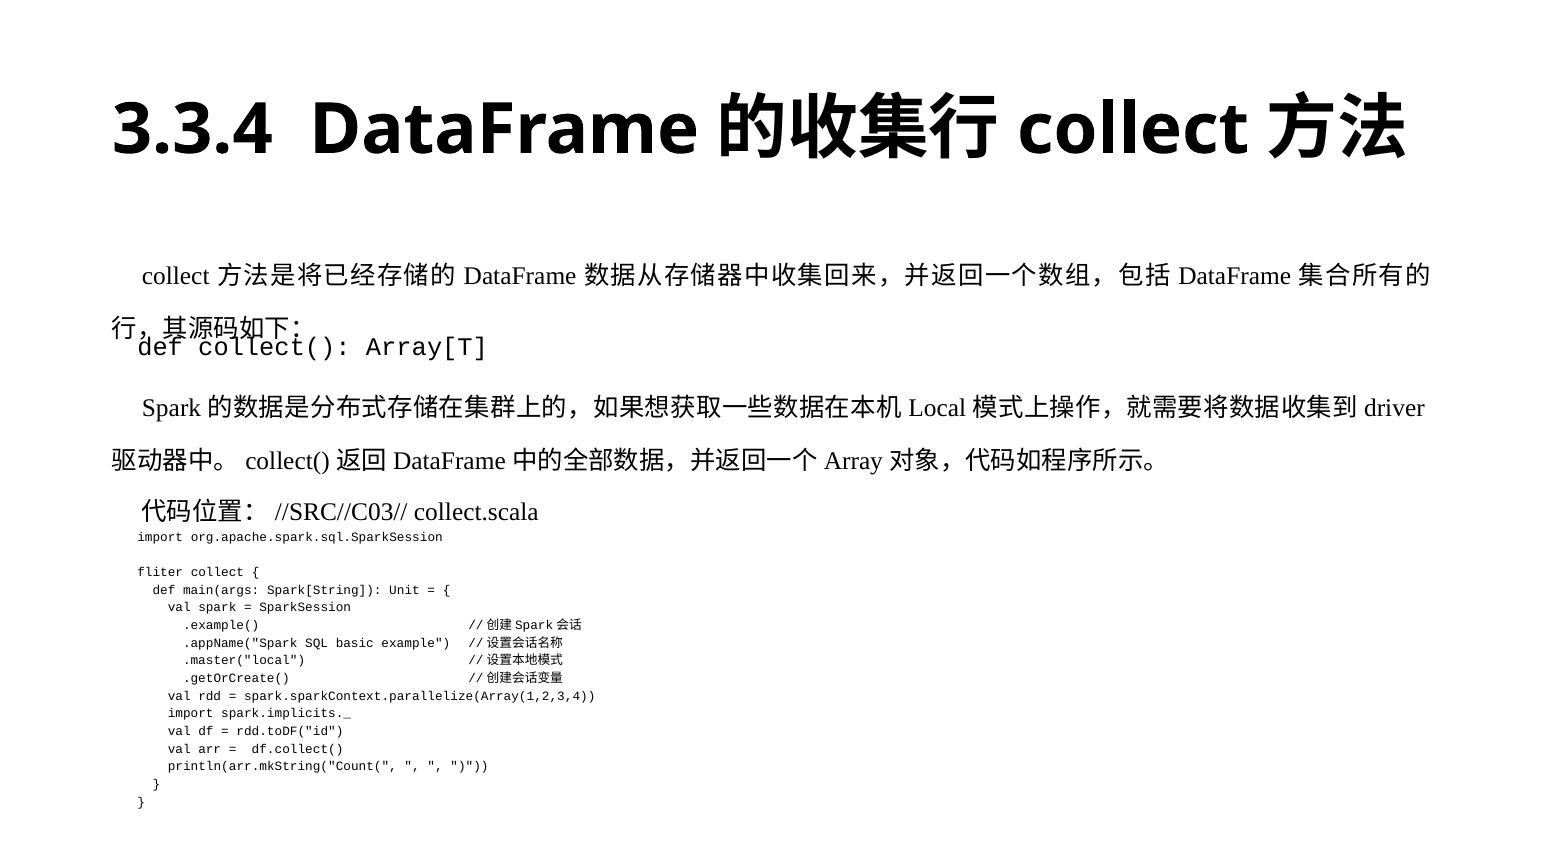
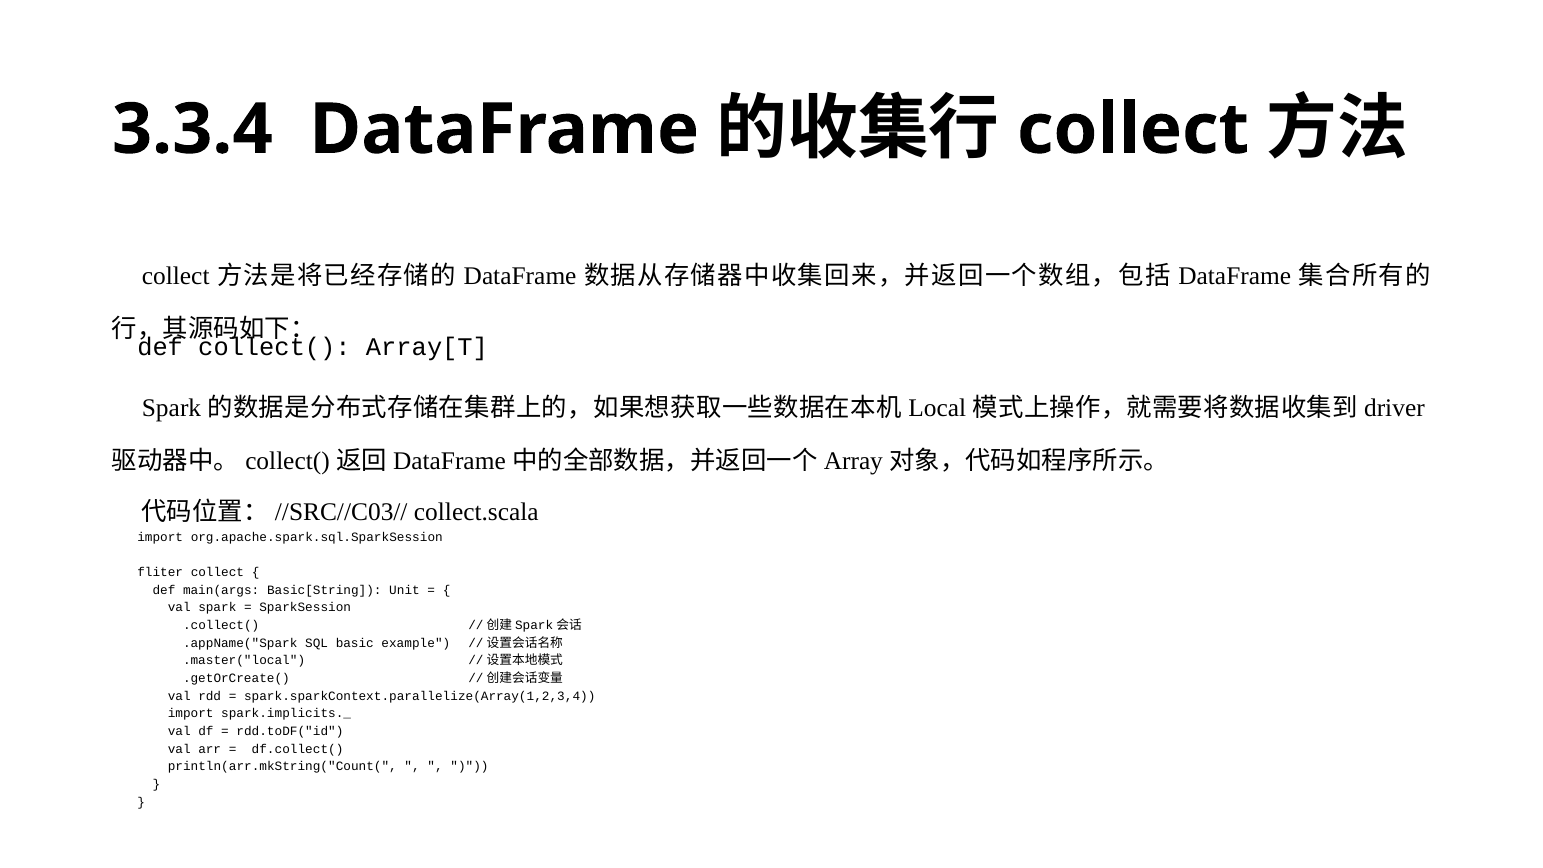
Spark[String: Spark[String -> Basic[String (324, 590)
.example(: .example( -> .collect( (221, 625)
